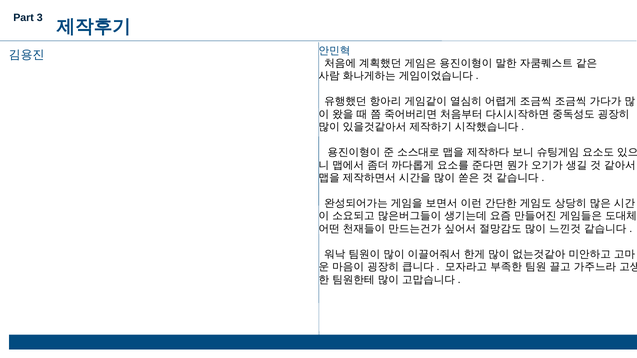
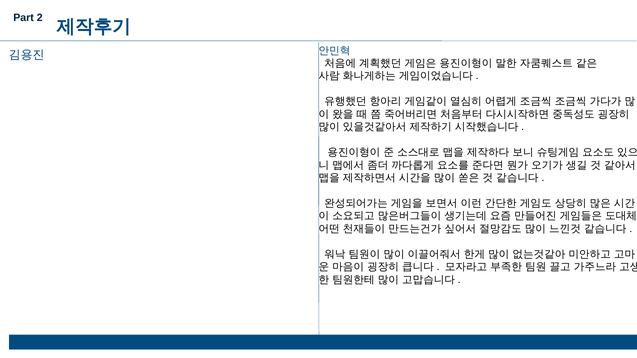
3: 3 -> 2 (40, 18)
